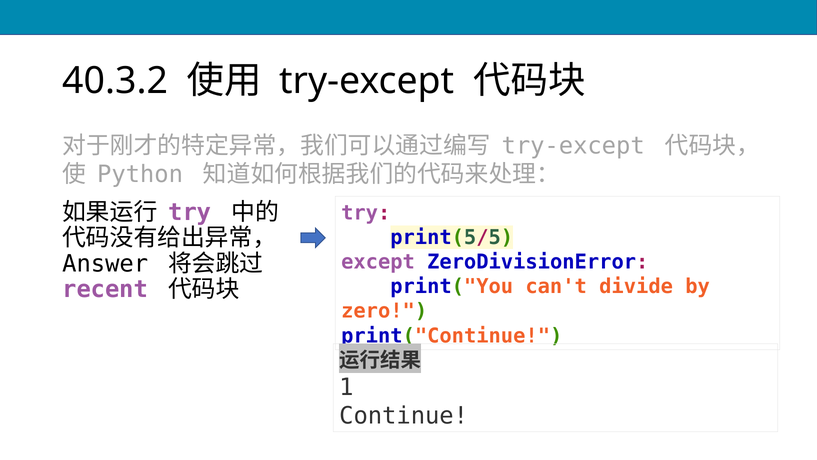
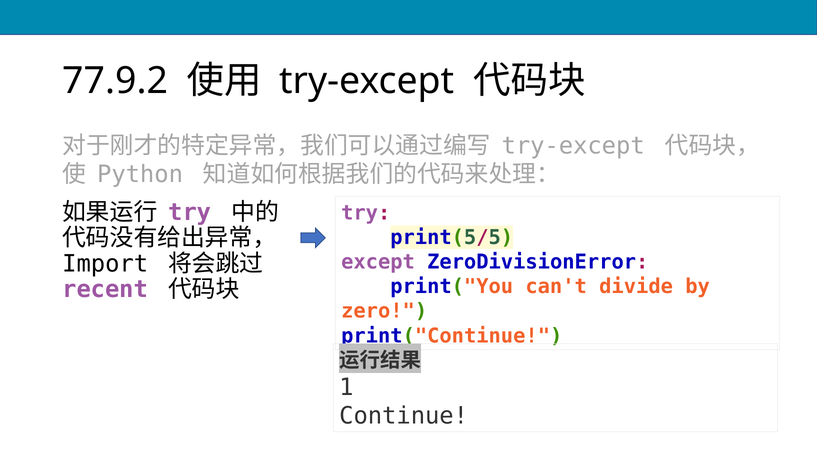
40.3.2: 40.3.2 -> 77.9.2 (115, 81)
Answer: Answer -> Import (105, 263)
